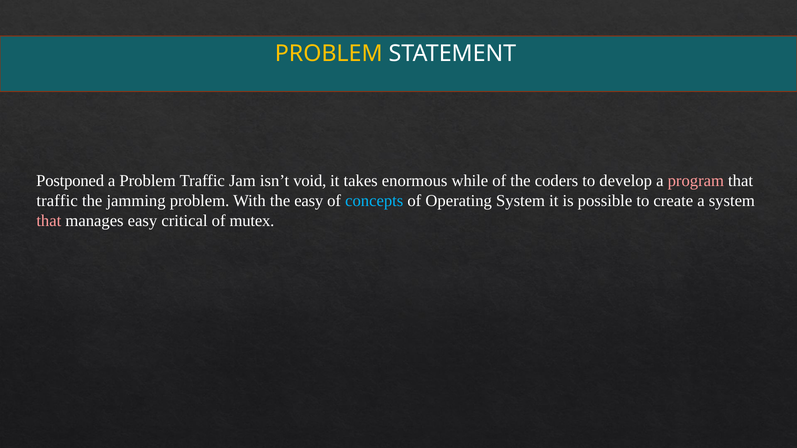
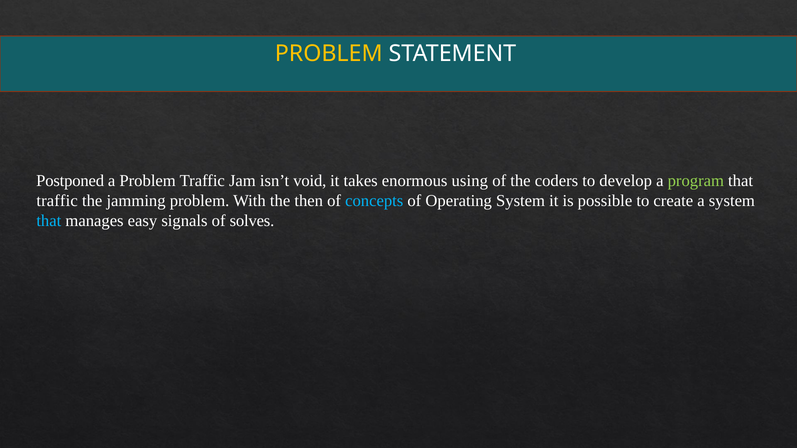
while: while -> using (470, 181)
program colour: pink -> light green (696, 181)
the easy: easy -> then (309, 201)
that colour: pink -> light blue (49, 221)
critical: critical -> signals (184, 221)
mutex: mutex -> solves (252, 221)
